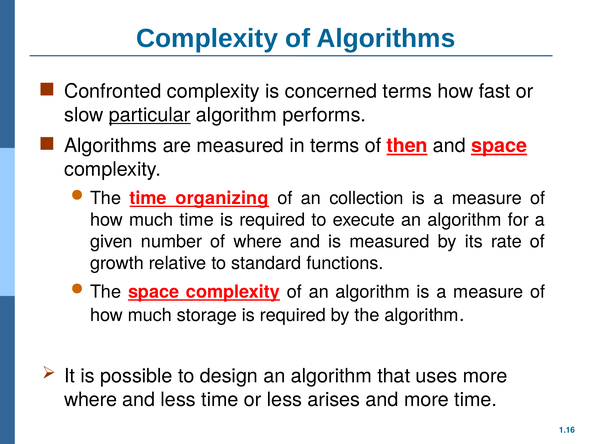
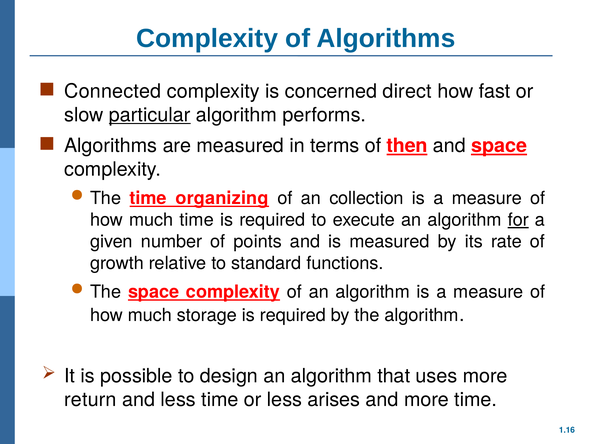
Confronted: Confronted -> Connected (113, 91)
concerned terms: terms -> direct (407, 91)
for underline: none -> present (518, 220)
of where: where -> points (258, 242)
where: where -> return (90, 400)
